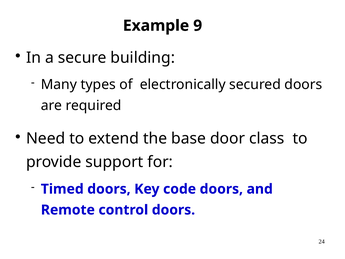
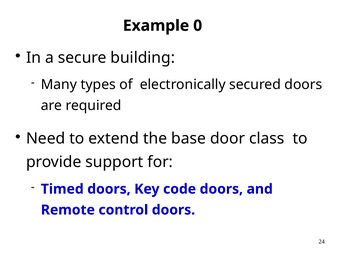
9: 9 -> 0 (198, 26)
